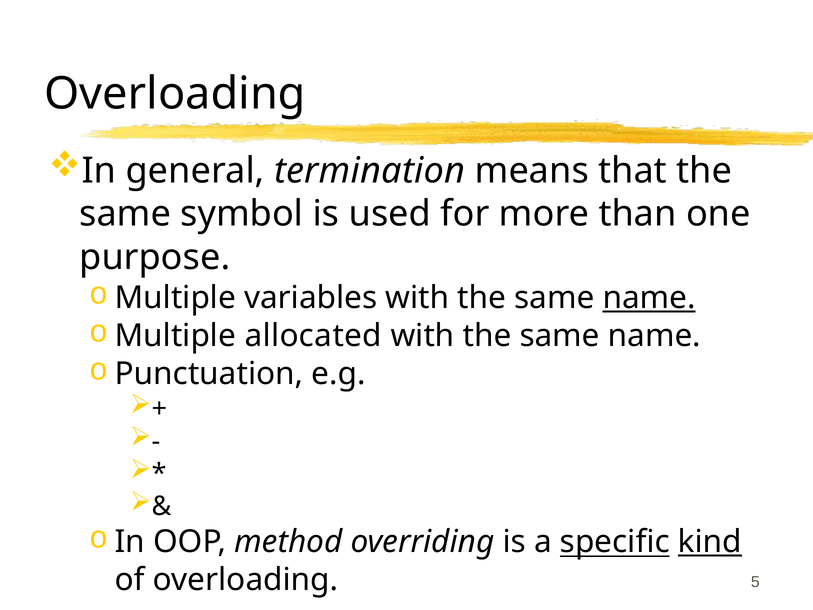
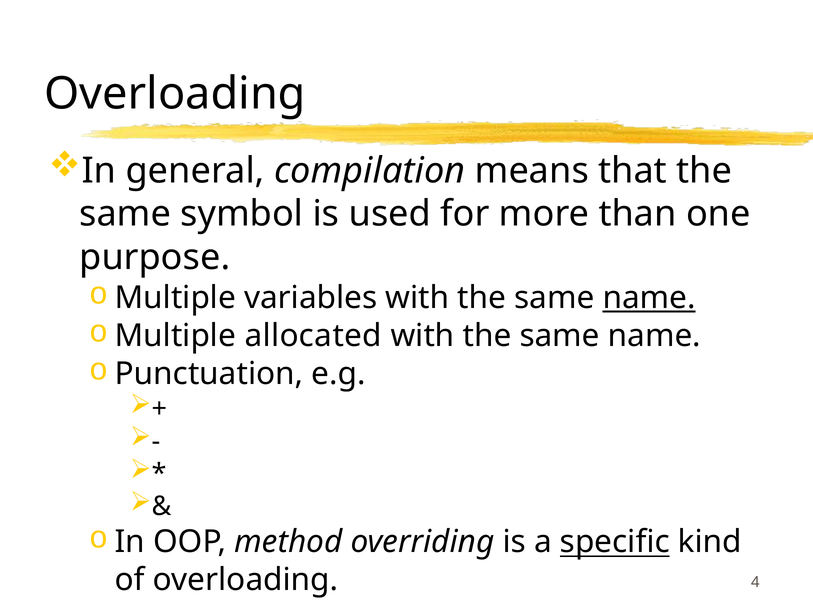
termination: termination -> compilation (370, 171)
kind underline: present -> none (710, 542)
5: 5 -> 4 (755, 582)
